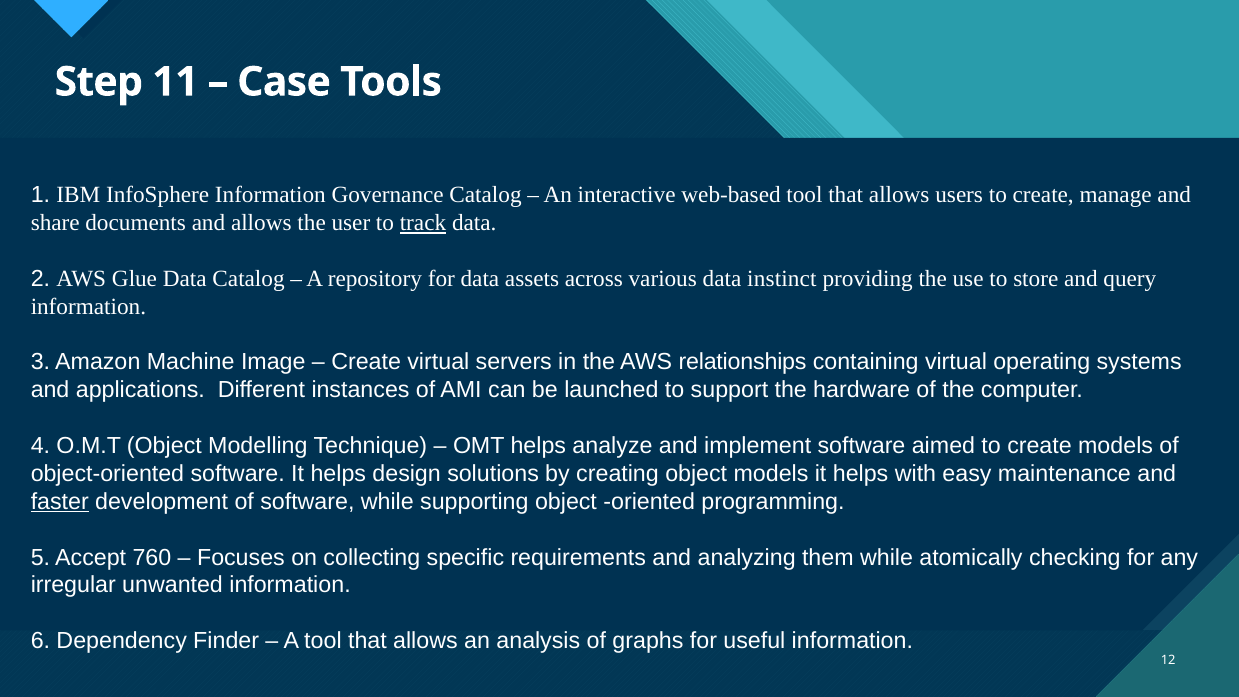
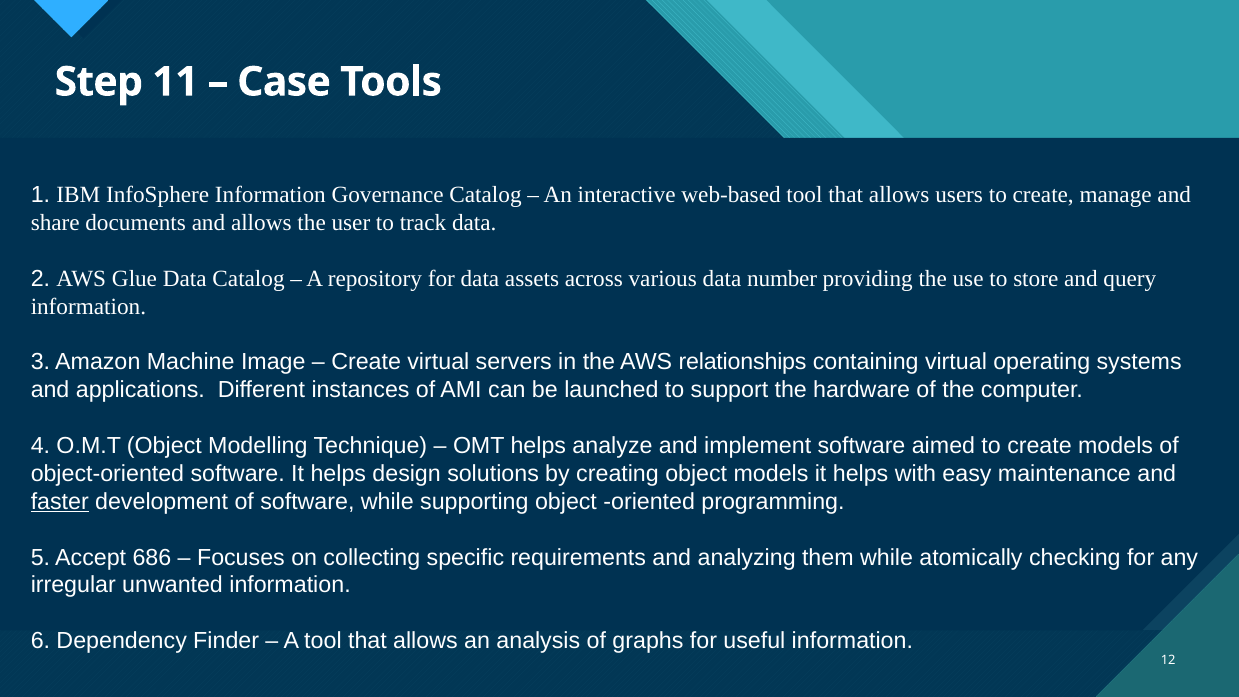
track underline: present -> none (423, 223)
instinct: instinct -> number (782, 279)
760: 760 -> 686 (152, 557)
